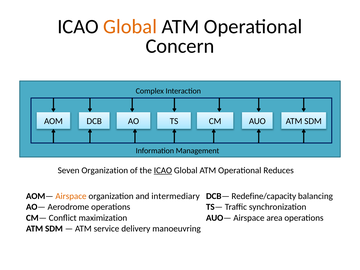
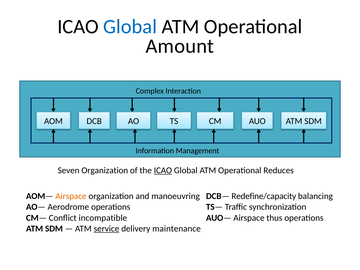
Global colour: orange -> blue (130, 27)
Concern: Concern -> Amount (180, 46)
intermediary: intermediary -> manoeuvring (176, 196)
maximization: maximization -> incompatible (103, 218)
area: area -> thus (274, 218)
service underline: none -> present (106, 229)
manoeuvring: manoeuvring -> maintenance (177, 229)
